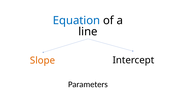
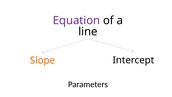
Equation colour: blue -> purple (76, 20)
